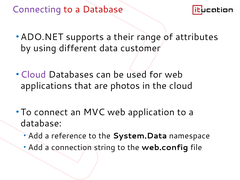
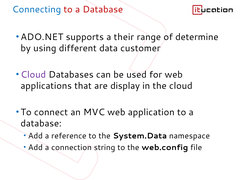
Connecting colour: purple -> blue (37, 9)
attributes: attributes -> determine (197, 37)
photos: photos -> display (125, 86)
